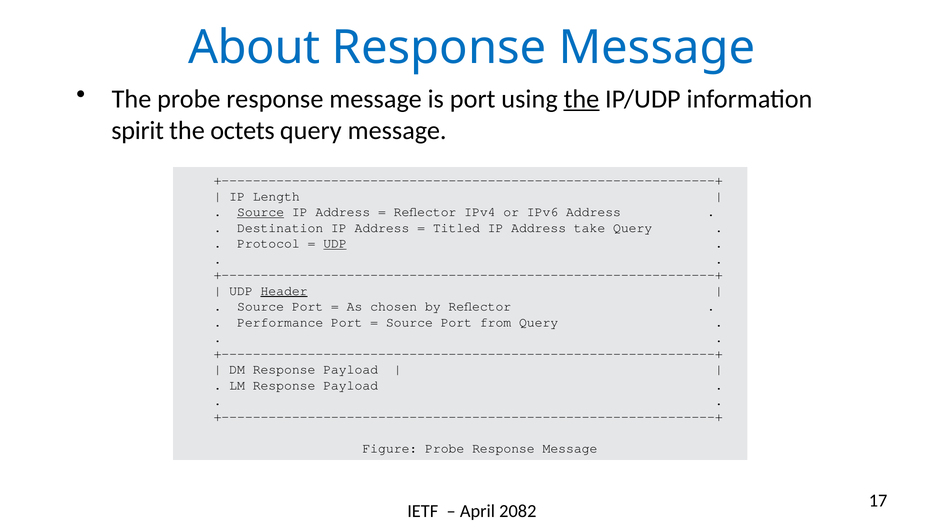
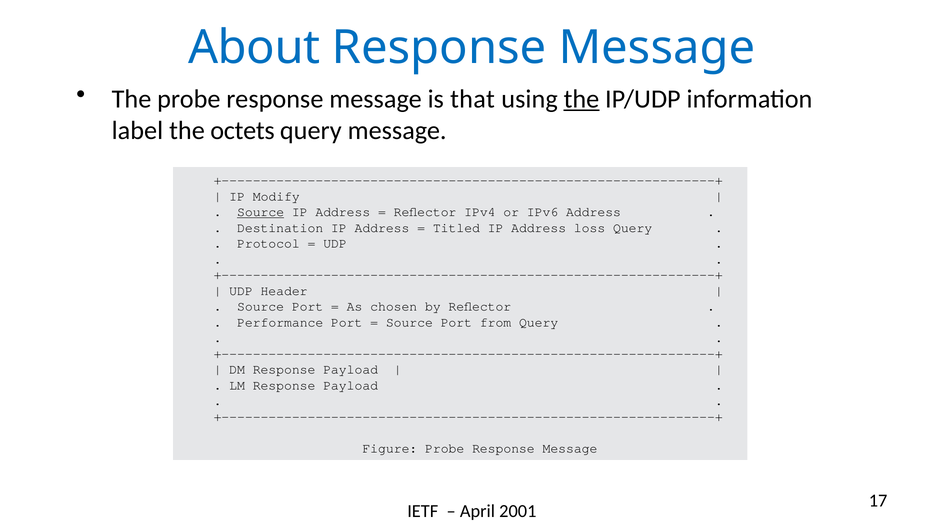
is port: port -> that (473, 99)
spirit: spirit -> label (137, 130)
Length: Length -> Modify (276, 196)
take: take -> loss (590, 228)
UDP underline: present -> none (335, 244)
Header underline: present -> none (284, 291)
2082: 2082 -> 2001 (518, 511)
